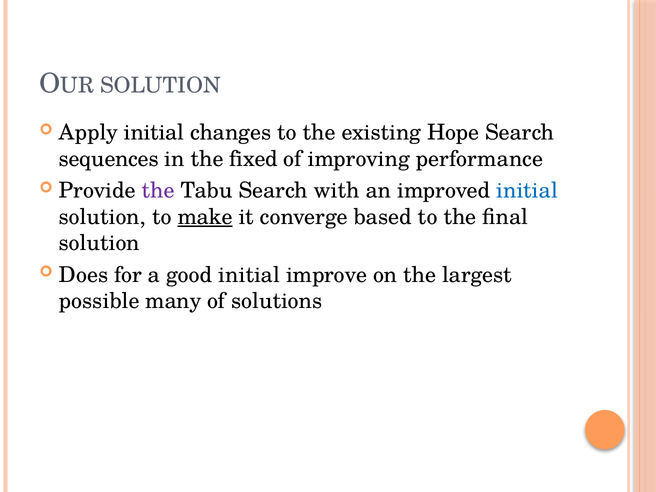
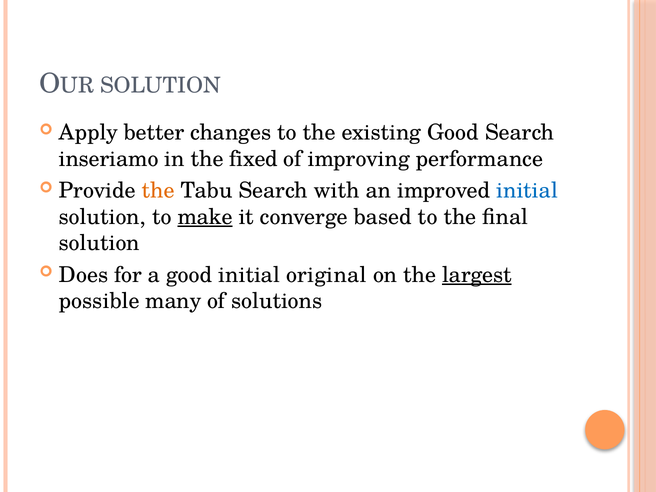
Apply initial: initial -> better (154, 133)
existing Hope: Hope -> Good (453, 133)
sequences: sequences -> inseriamo (109, 159)
the colour: purple -> orange (158, 191)
improve: improve -> original (326, 275)
largest underline: none -> present (477, 275)
